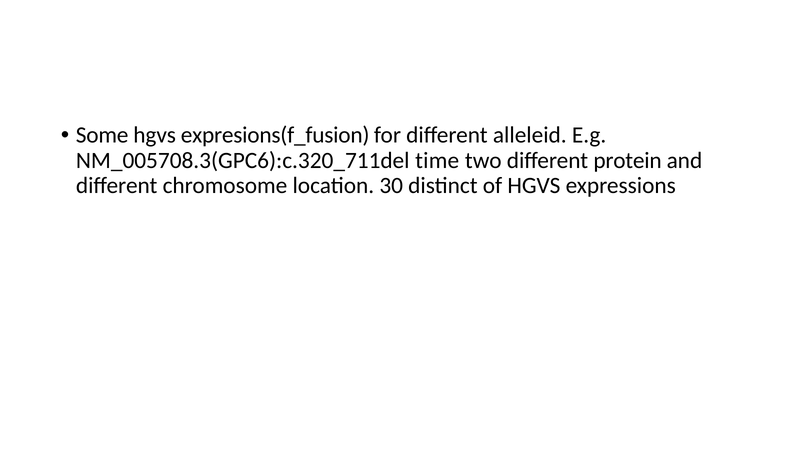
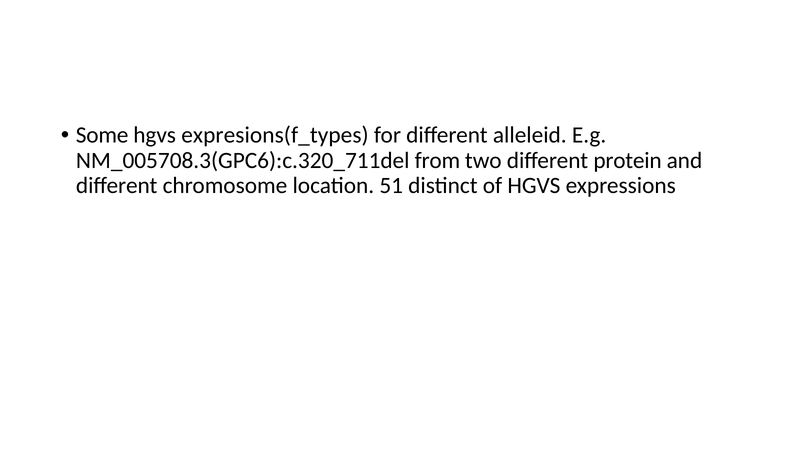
expresions(f_fusion: expresions(f_fusion -> expresions(f_types (275, 135)
time: time -> from (437, 160)
30: 30 -> 51 (391, 186)
